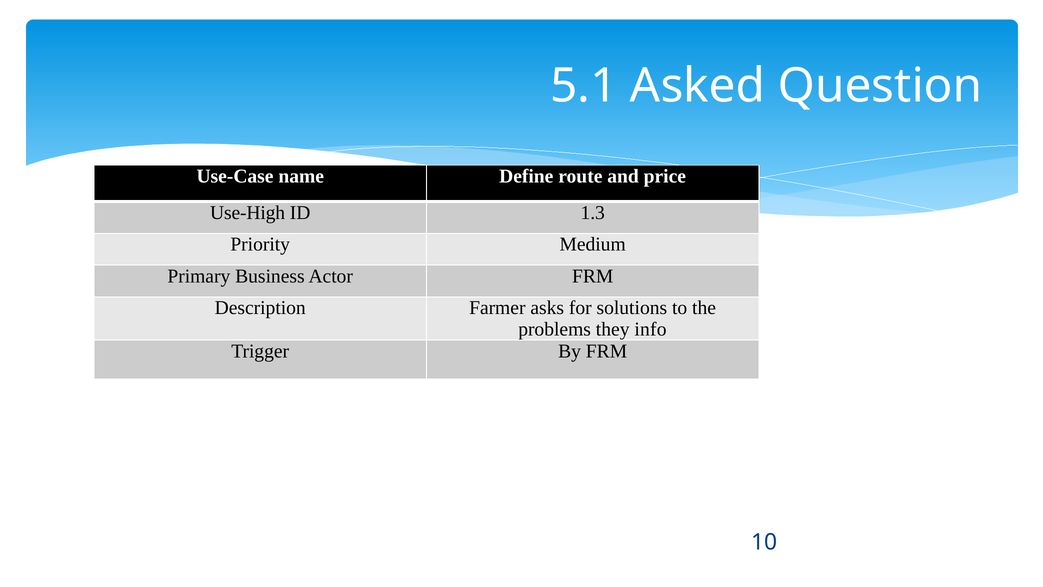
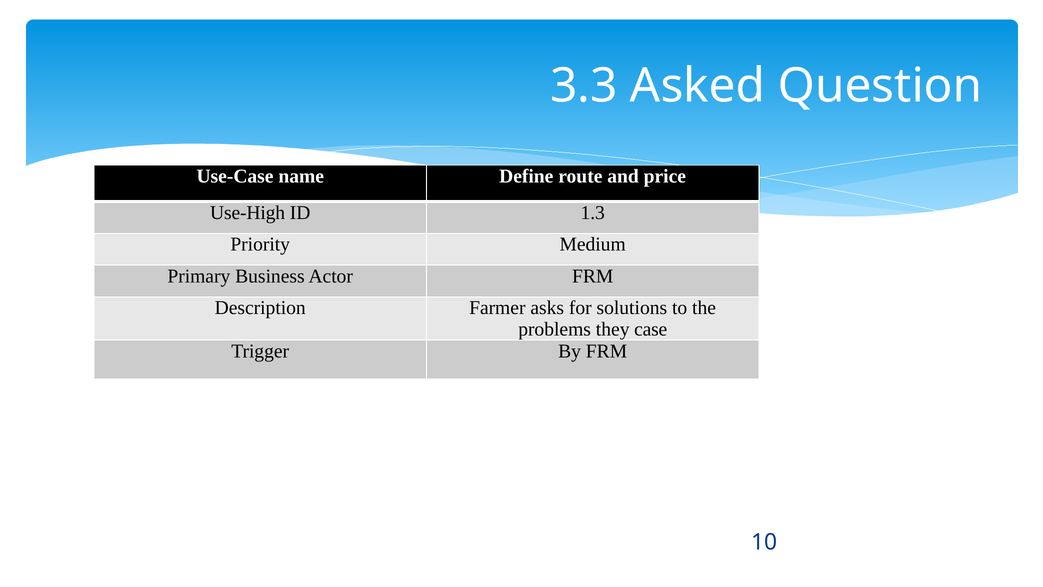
5.1: 5.1 -> 3.3 (584, 86)
info: info -> case (651, 329)
